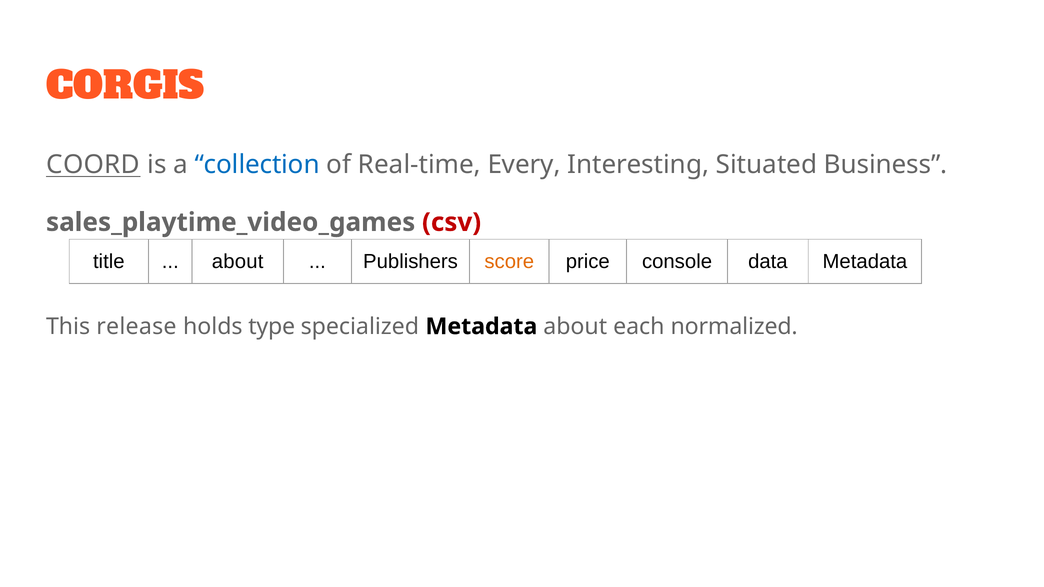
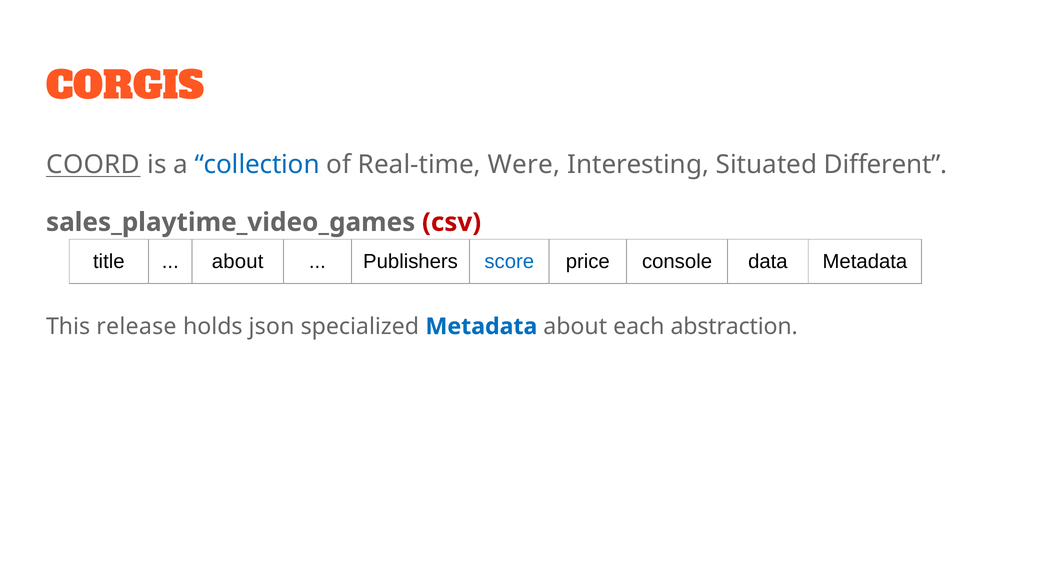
Every: Every -> Were (524, 165)
Business: Business -> Different (886, 165)
score colour: orange -> blue (509, 261)
type: type -> json (272, 327)
Metadata colour: black -> blue (481, 327)
normalized: normalized -> abstraction (734, 327)
